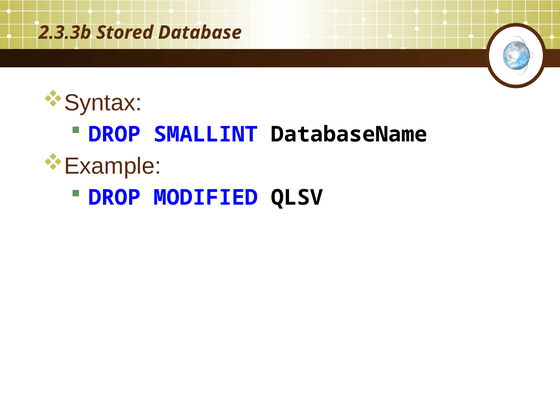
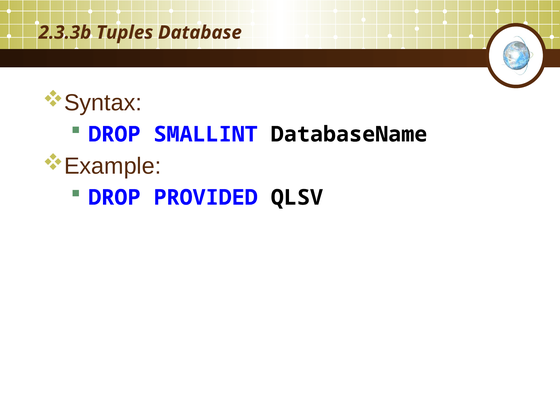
Stored: Stored -> Tuples (125, 33)
MODIFIED: MODIFIED -> PROVIDED (206, 197)
